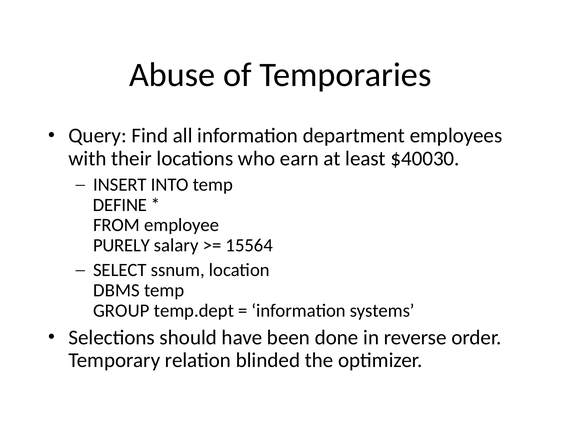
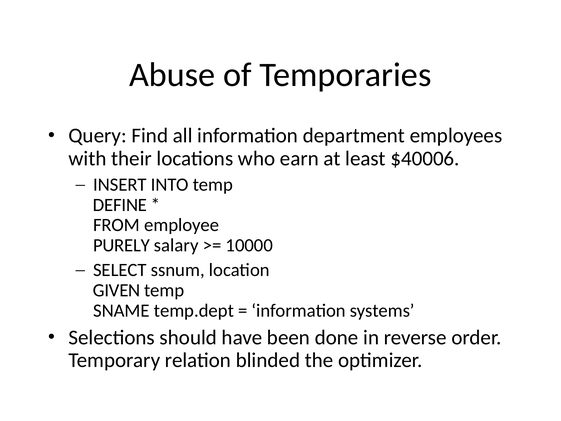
$40030: $40030 -> $40006 (425, 158)
15564: 15564 -> 10000 (249, 245)
DBMS: DBMS -> GIVEN (117, 290)
GROUP: GROUP -> SNAME (121, 310)
